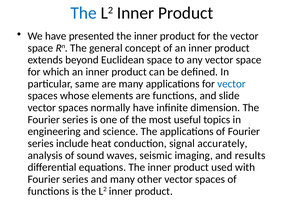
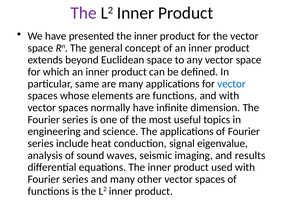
The colour: blue -> purple (84, 13)
and slide: slide -> with (229, 96)
accurately: accurately -> eigenvalue (223, 143)
